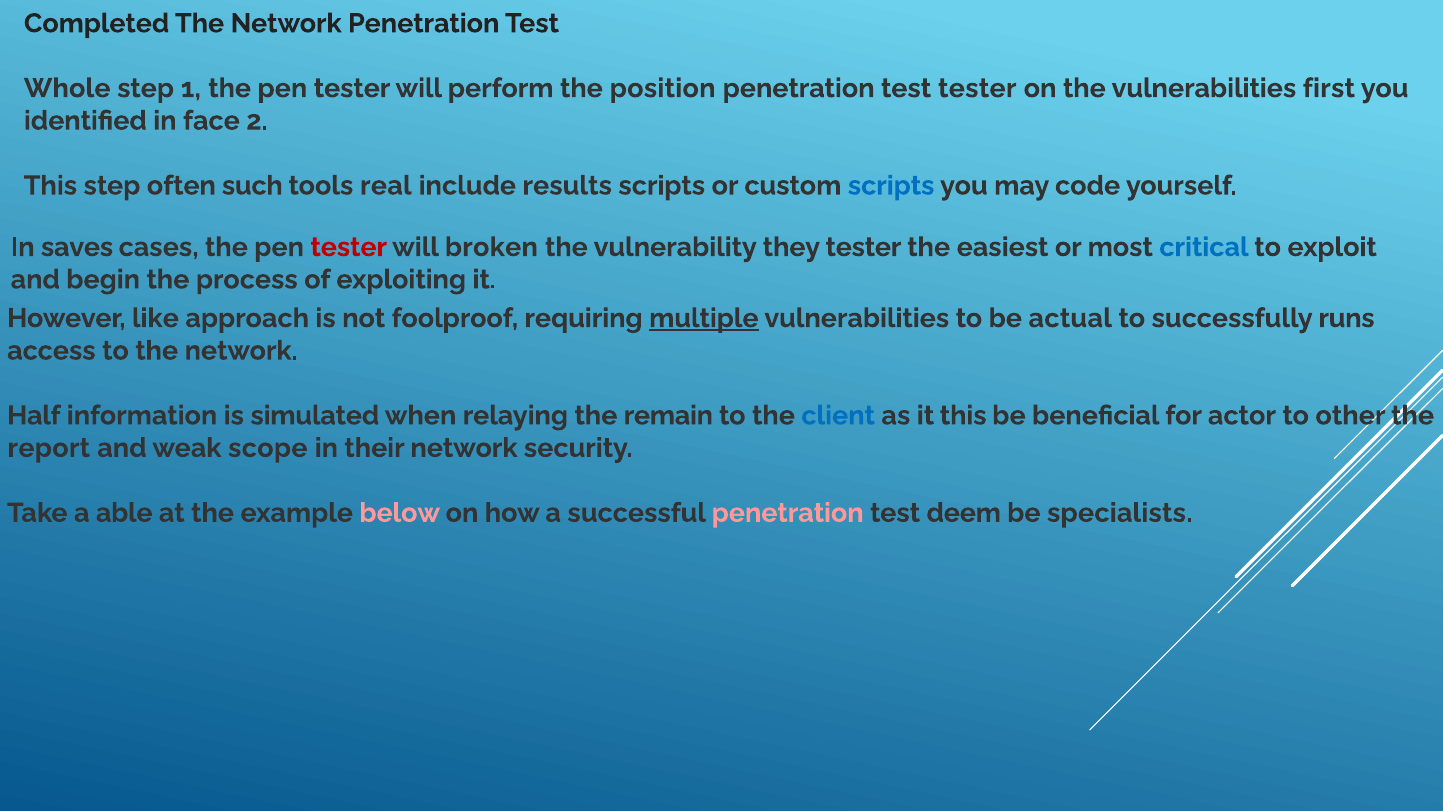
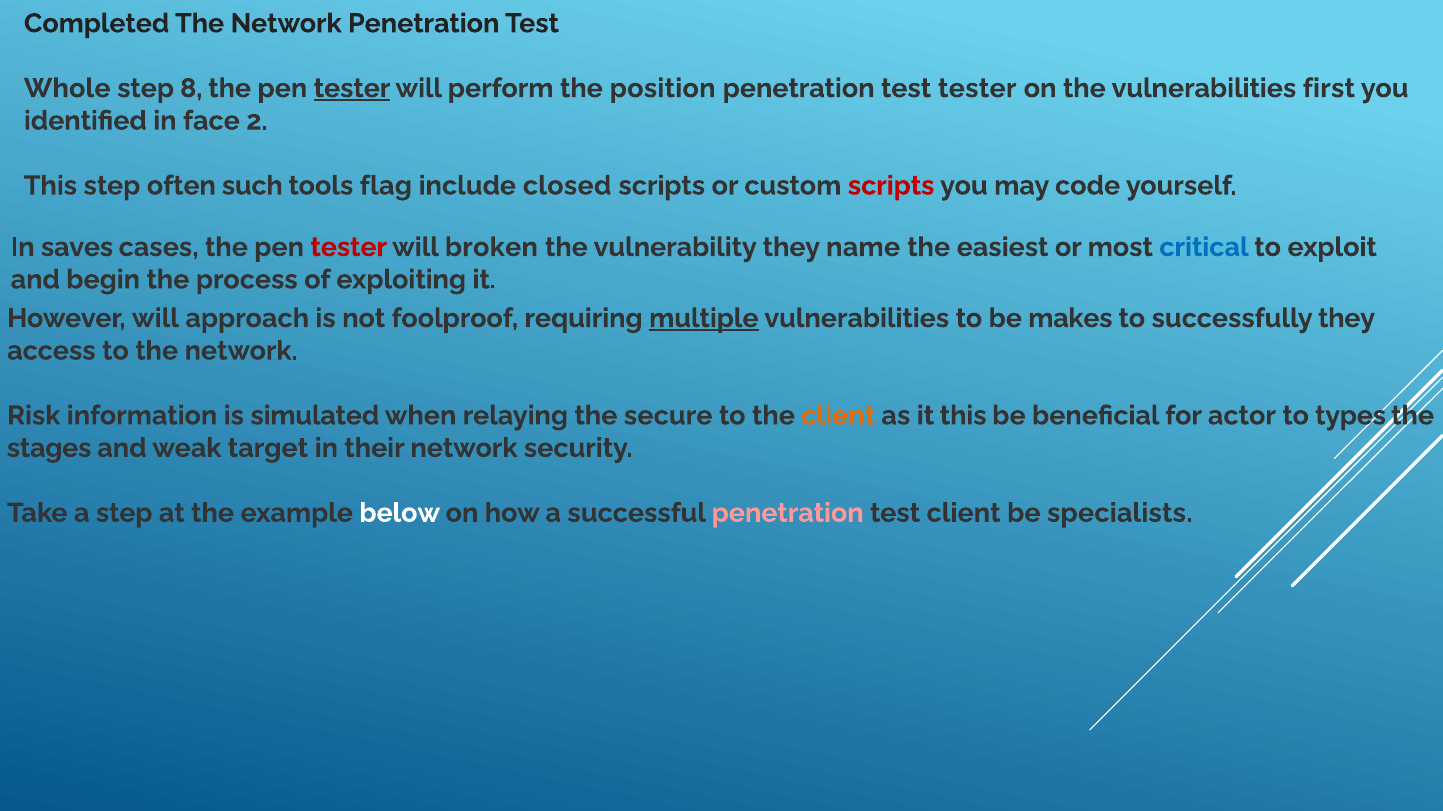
1: 1 -> 8 (191, 88)
tester underline: none -> present (352, 88)
real: real -> flag (386, 186)
results: results -> closed (567, 186)
scripts colour: blue -> red (891, 186)
they tester: tester -> name (863, 247)
However like: like -> will (155, 318)
actual: actual -> makes (1070, 318)
successfully runs: runs -> they (1347, 318)
Half: Half -> Risk (34, 416)
remain: remain -> secure (668, 416)
client colour: blue -> orange (838, 416)
other: other -> types (1351, 416)
report: report -> stages (49, 448)
scope: scope -> target (268, 448)
a able: able -> step (124, 513)
below colour: pink -> white (400, 513)
test deem: deem -> client (964, 513)
